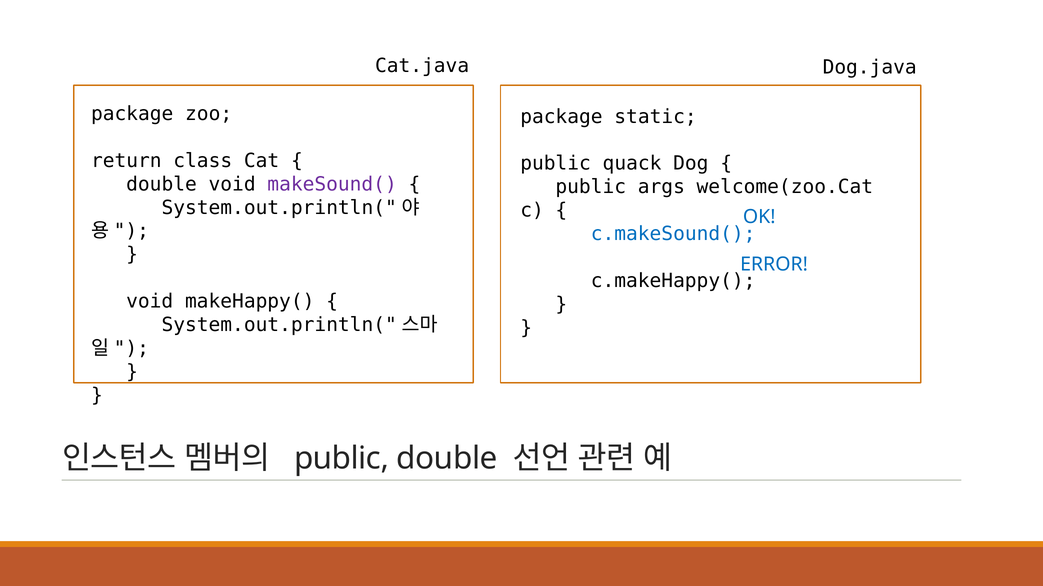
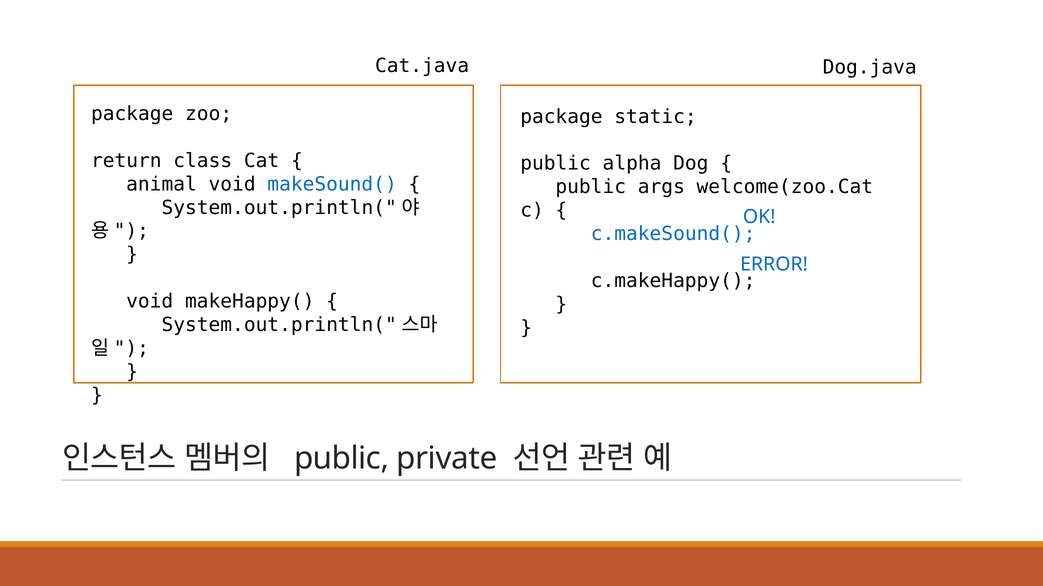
quack: quack -> alpha (632, 164)
double: double -> animal (162, 184)
makeSound( colour: purple -> blue (332, 184)
public double: double -> private (447, 459)
